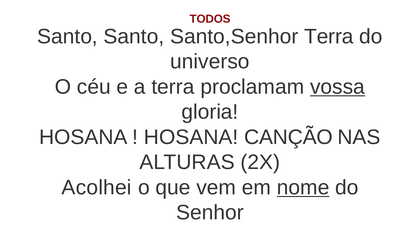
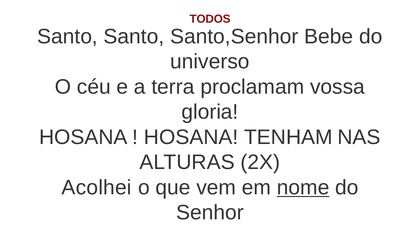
Santo,Senhor Terra: Terra -> Bebe (329, 36)
vossa underline: present -> none (337, 87)
CANÇÃO: CANÇÃO -> TENHAM (288, 137)
